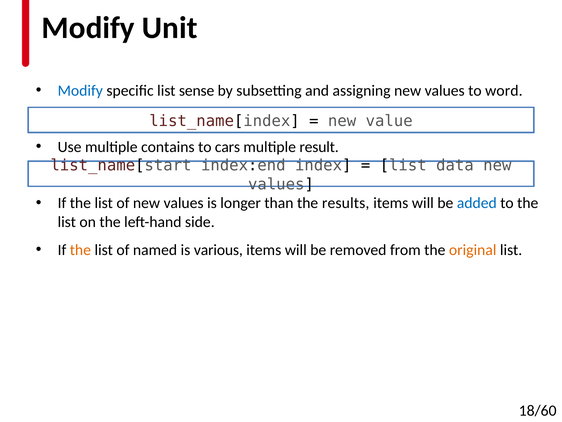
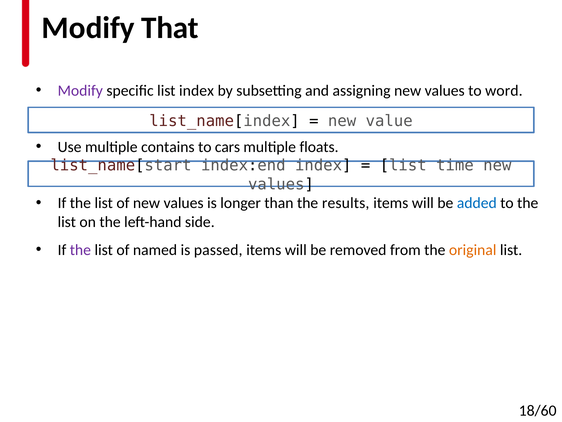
Unit: Unit -> That (170, 28)
Modify colour: blue -> purple (80, 90)
list sense: sense -> index (196, 90)
result: result -> floats (319, 147)
data: data -> time (455, 165)
the colour: orange -> purple (80, 250)
various: various -> passed (218, 250)
